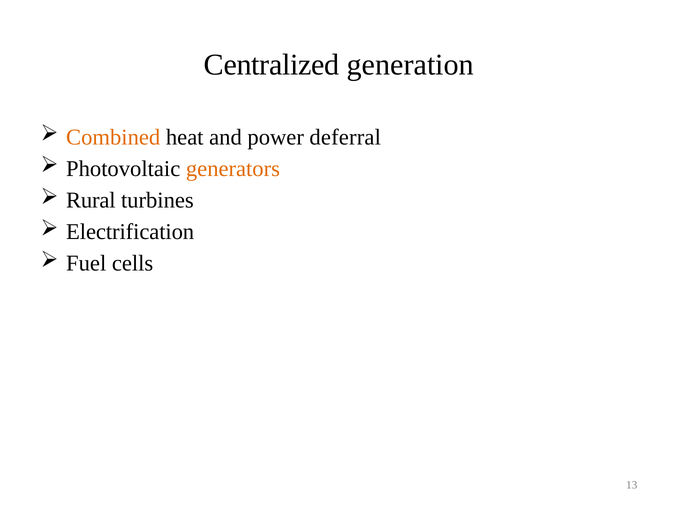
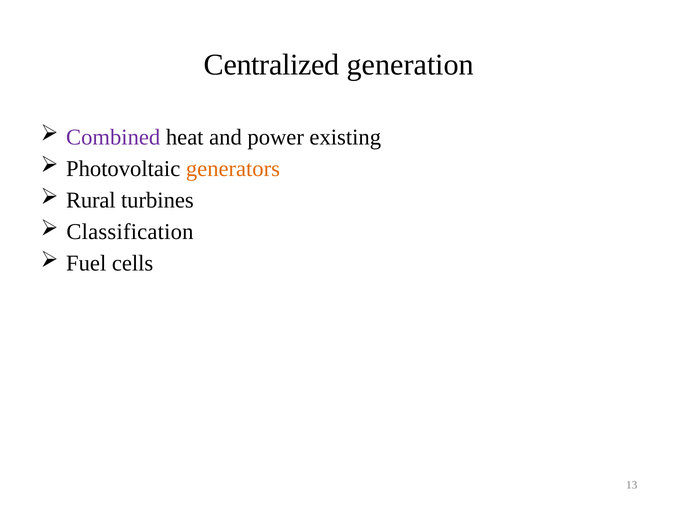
Combined colour: orange -> purple (113, 137)
deferral: deferral -> existing (345, 137)
Electrification: Electrification -> Classification (130, 232)
